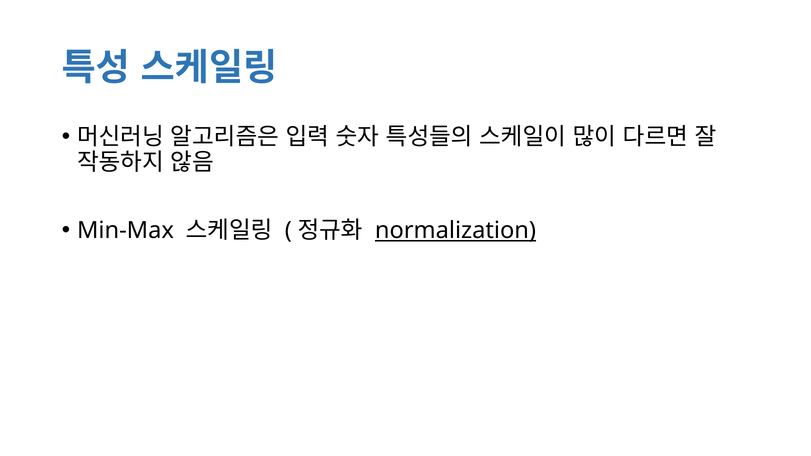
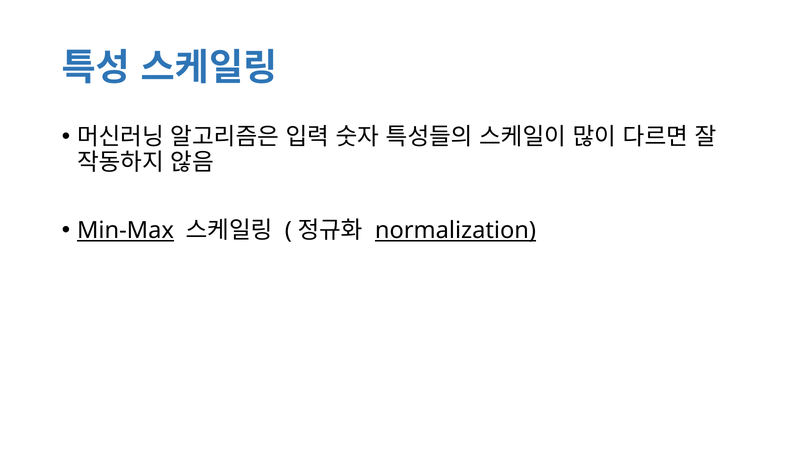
Min-Max underline: none -> present (125, 231)
